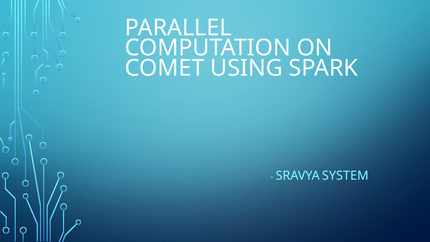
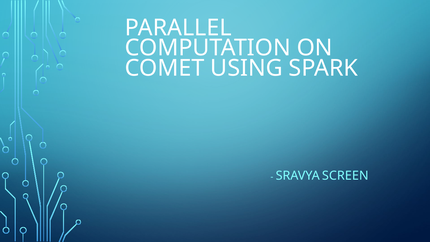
SYSTEM: SYSTEM -> SCREEN (345, 176)
